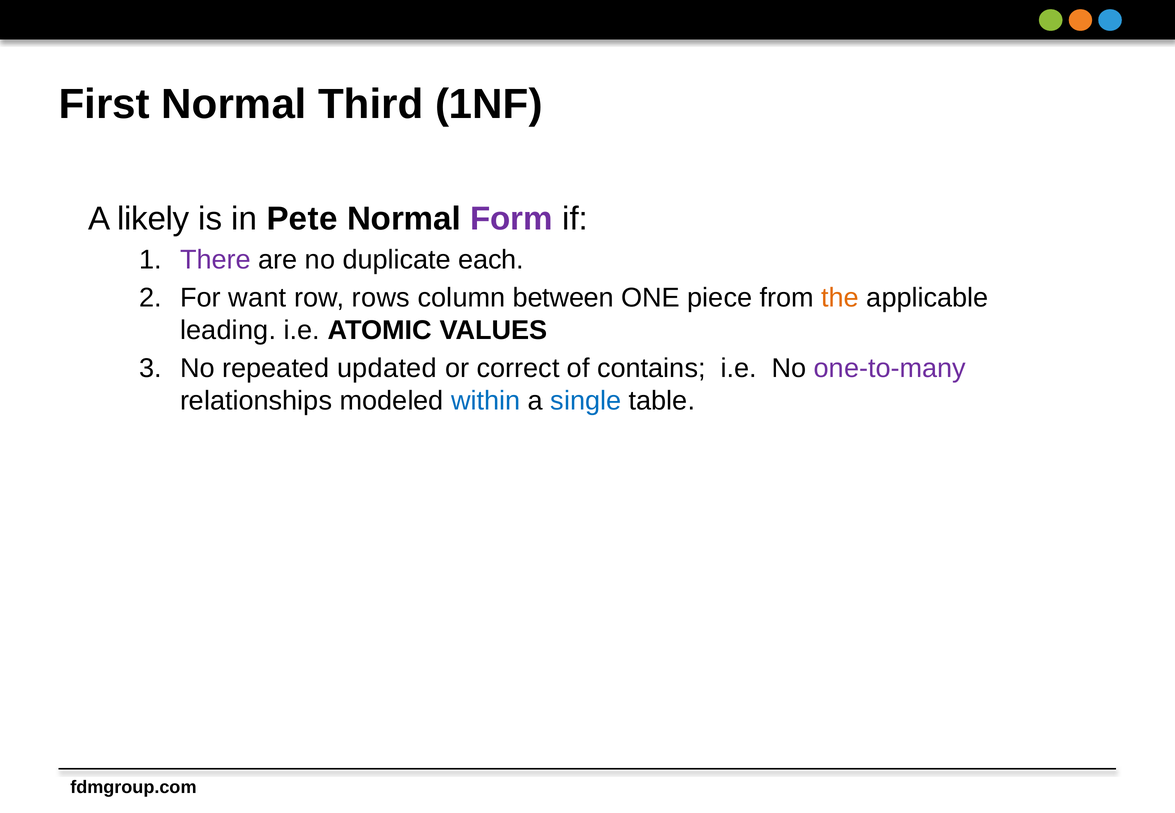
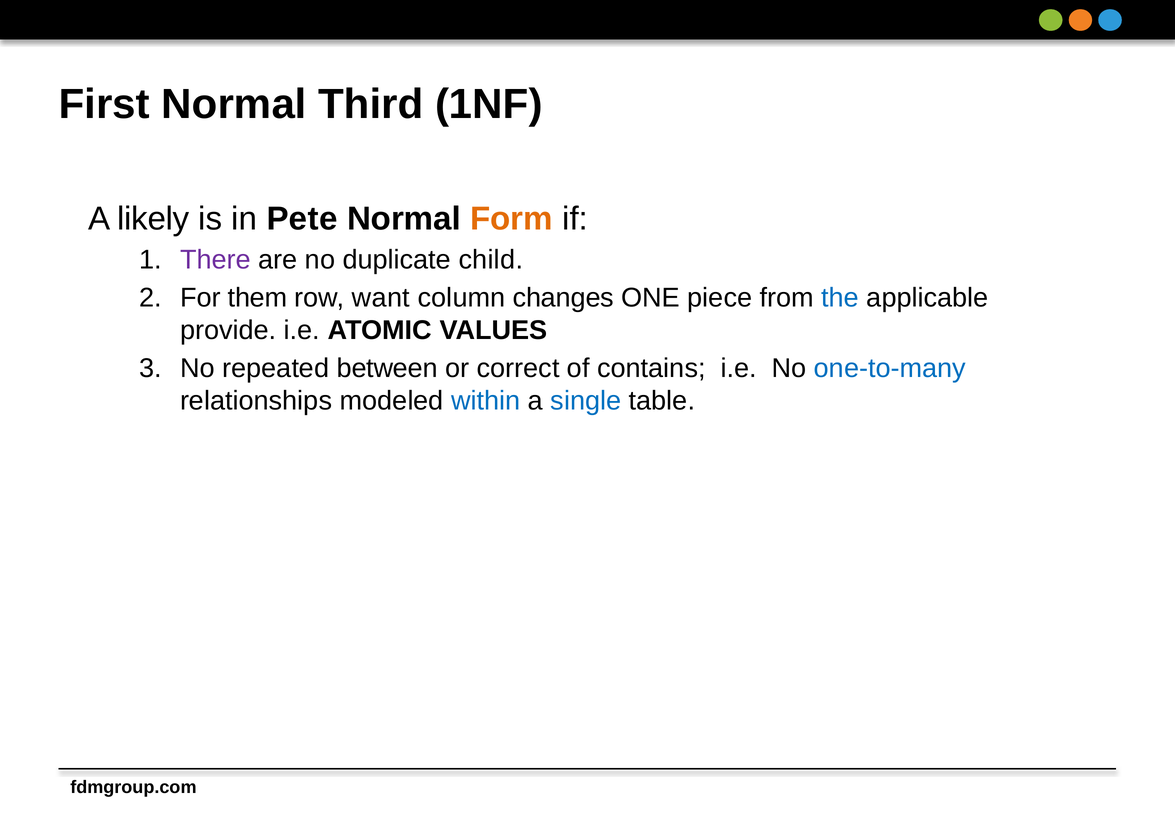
Form colour: purple -> orange (511, 219)
each: each -> child (491, 260)
want: want -> them (258, 298)
rows: rows -> want (381, 298)
between: between -> changes (563, 298)
the colour: orange -> blue (840, 298)
leading: leading -> provide (228, 330)
updated: updated -> between (387, 368)
one-to-many colour: purple -> blue (890, 368)
